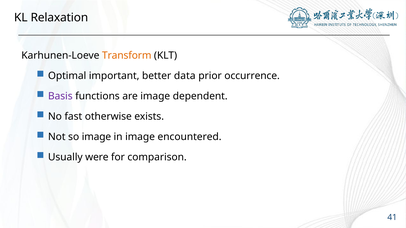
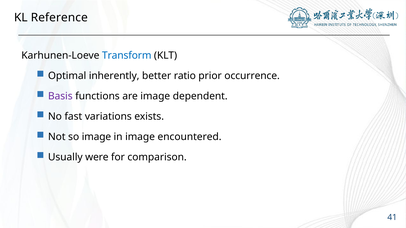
Relaxation: Relaxation -> Reference (59, 17)
Transform colour: orange -> blue (127, 56)
important: important -> inherently (114, 76)
data: data -> ratio (185, 76)
otherwise: otherwise -> variations (108, 117)
